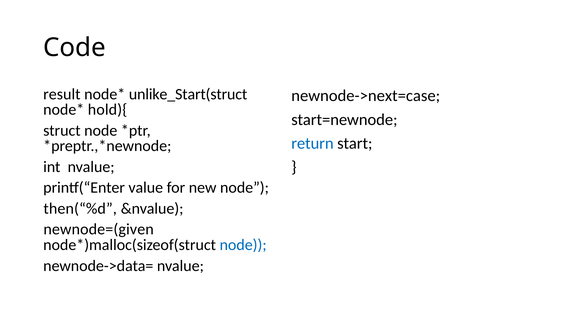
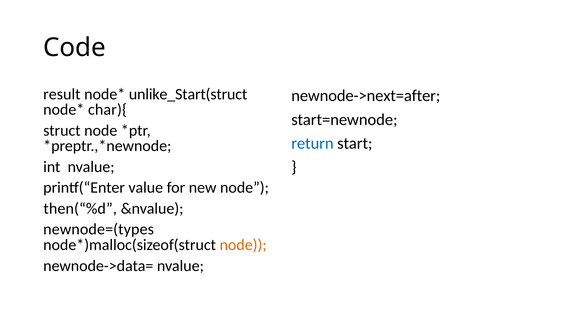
newnode->next=case: newnode->next=case -> newnode->next=after (366, 96)
hold){: hold){ -> char){ (108, 110)
newnode=(given: newnode=(given -> newnode=(types (99, 229)
node colour: blue -> orange (243, 245)
